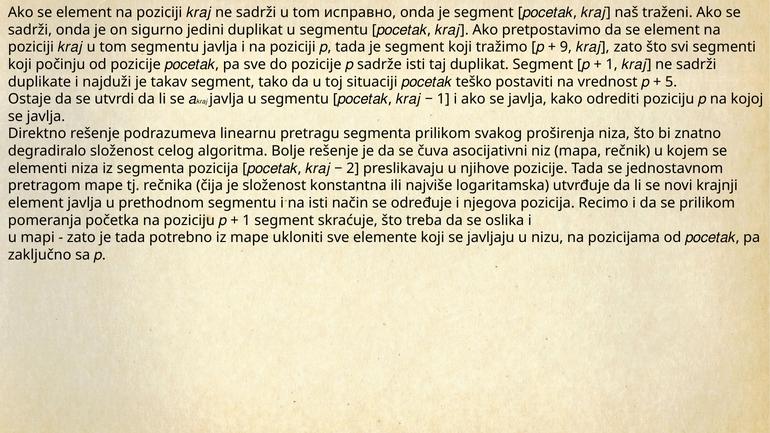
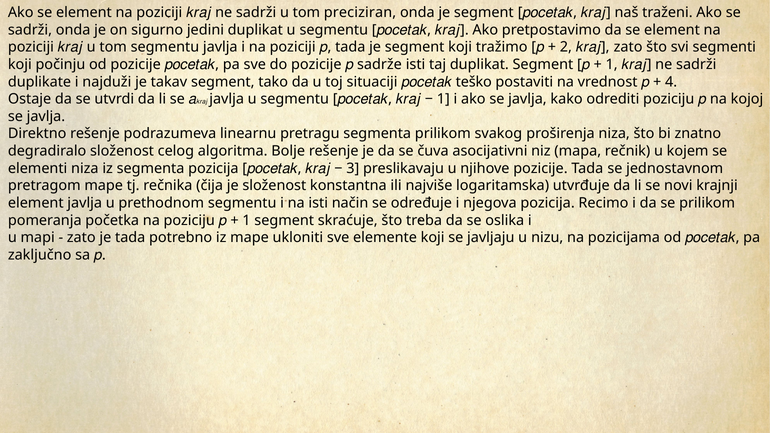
исправно: исправно -> preciziran (360, 12)
9: 9 -> 2 (566, 47)
5: 5 -> 4 (671, 82)
2: 2 -> 3 (353, 168)
